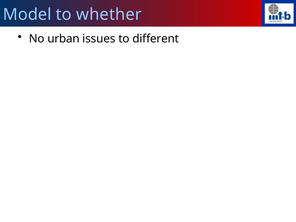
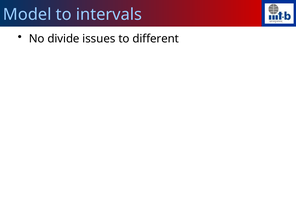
whether: whether -> intervals (109, 14)
urban: urban -> divide (63, 39)
